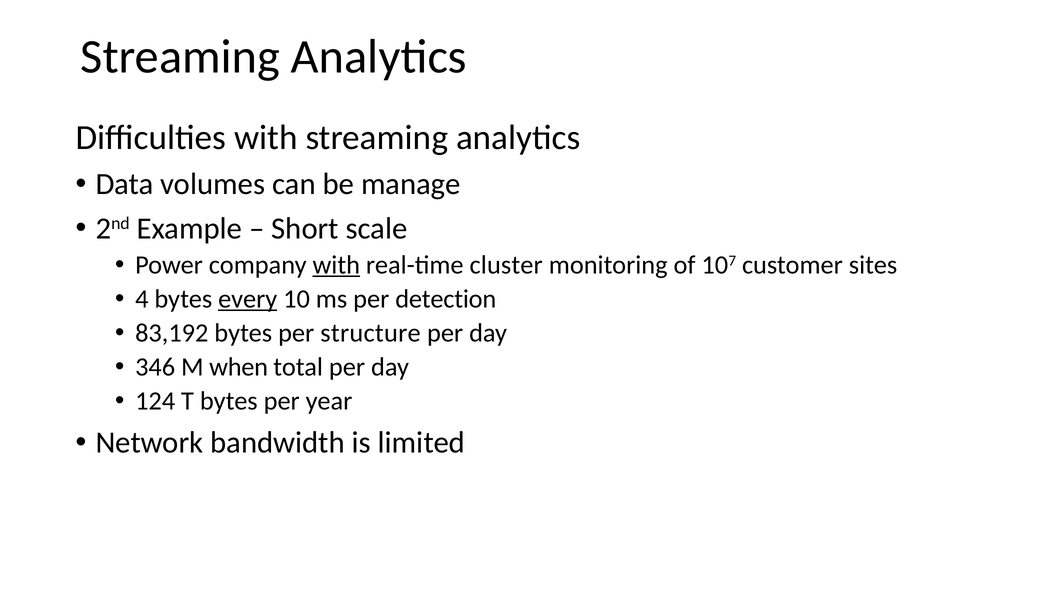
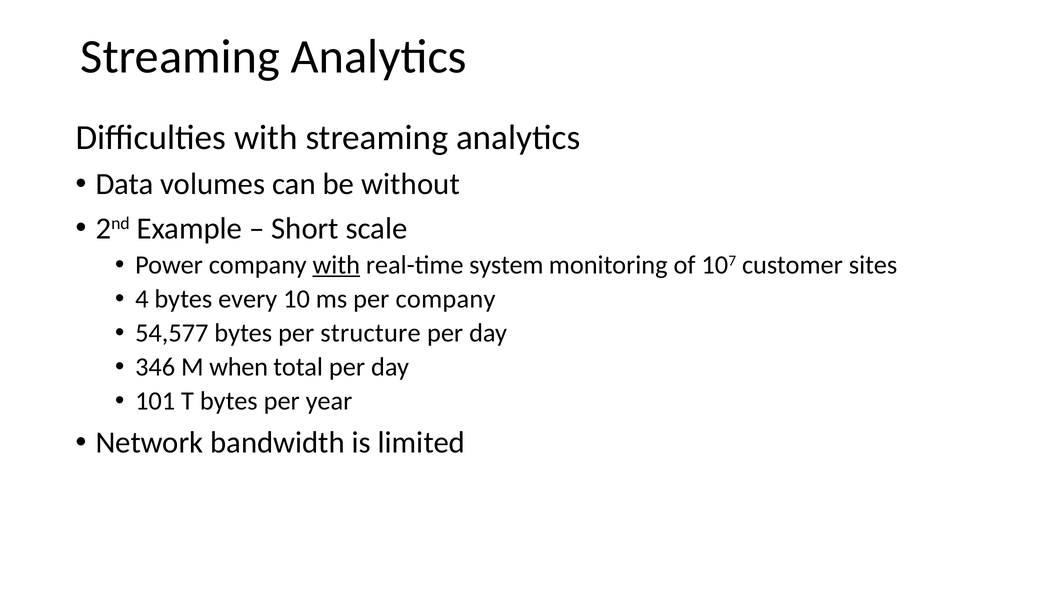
manage: manage -> without (411, 184)
cluster: cluster -> system (506, 265)
every underline: present -> none (248, 299)
per detection: detection -> company (446, 299)
83,192: 83,192 -> 54,577 (172, 333)
124: 124 -> 101 (155, 400)
